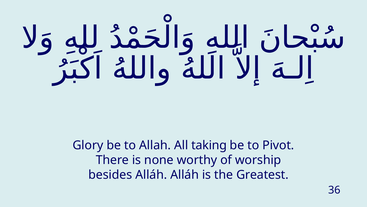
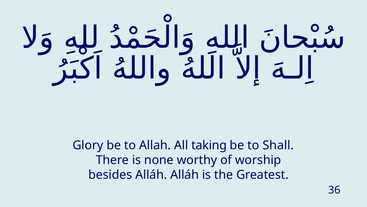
Pivot: Pivot -> Shall (278, 145)
